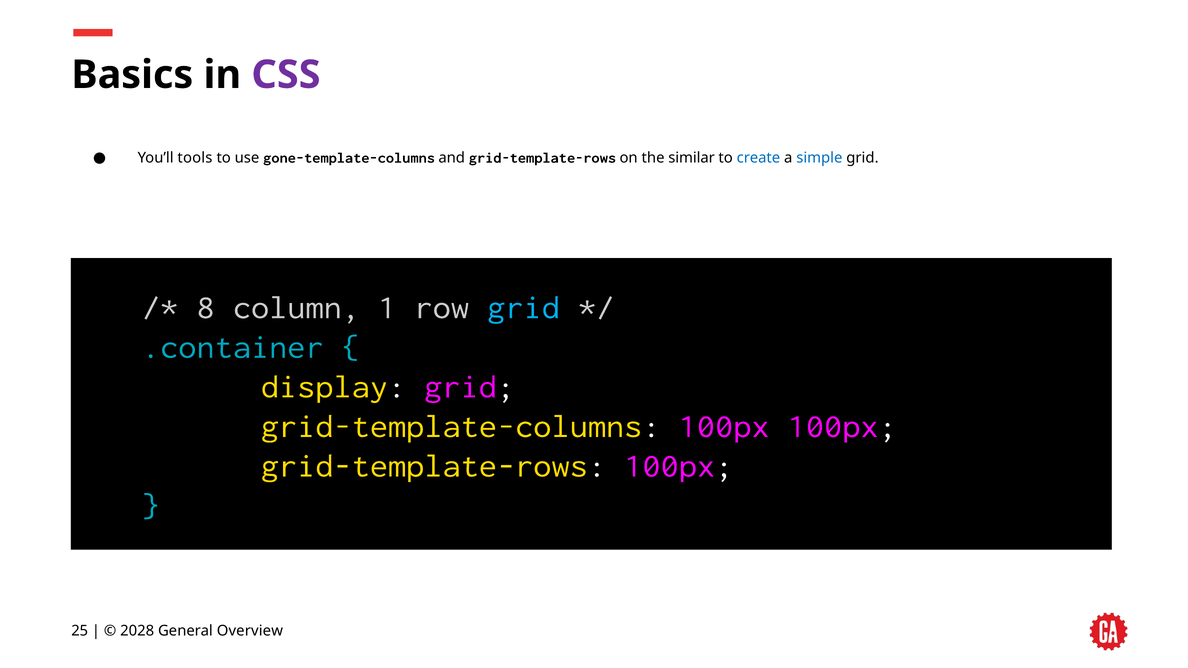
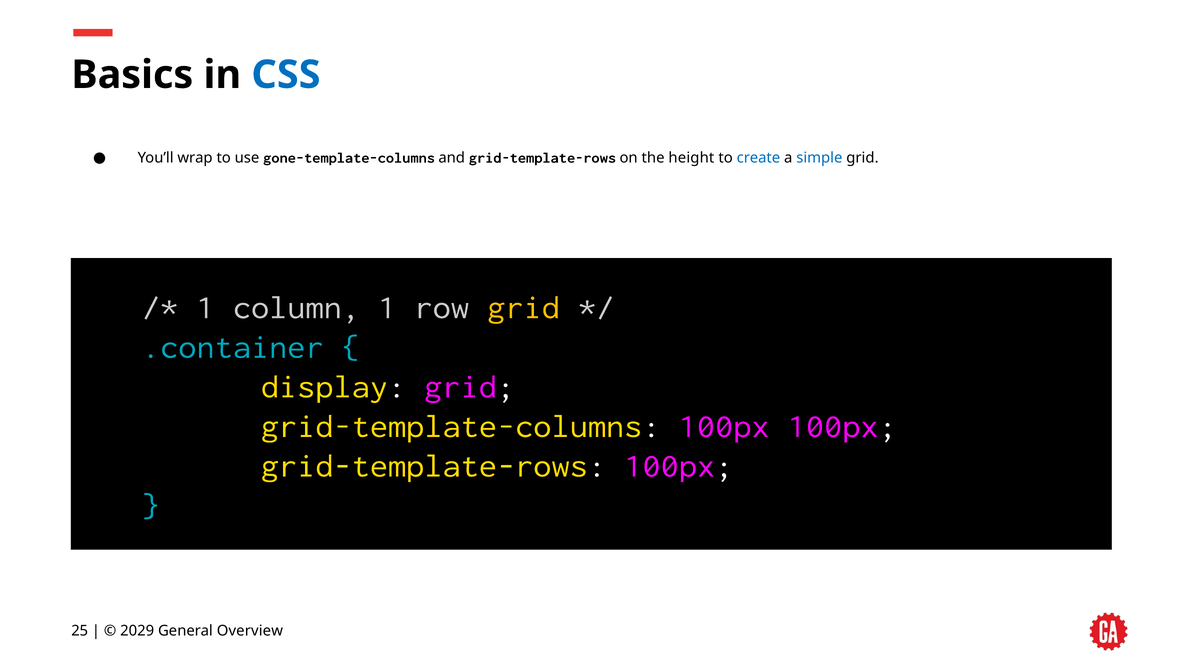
CSS colour: purple -> blue (286, 75)
tools: tools -> wrap (195, 158)
similar: similar -> height (691, 158)
8: 8 -> 1 (206, 307)
grid colour: light blue -> yellow (524, 307)
2028: 2028 -> 2029 (137, 631)
